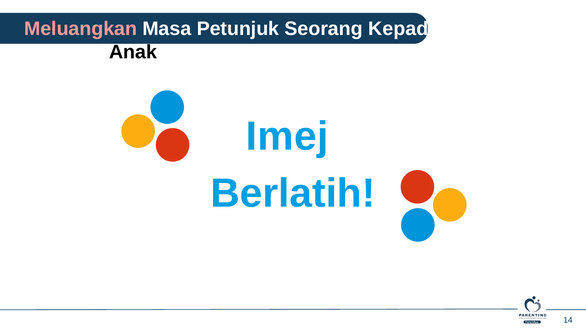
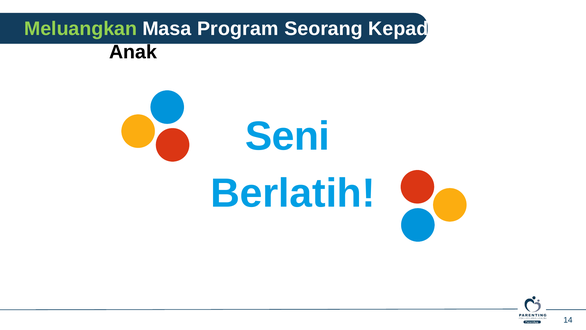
Meluangkan colour: pink -> light green (81, 29)
Petunjuk: Petunjuk -> Program (238, 29)
Imej: Imej -> Seni (288, 136)
